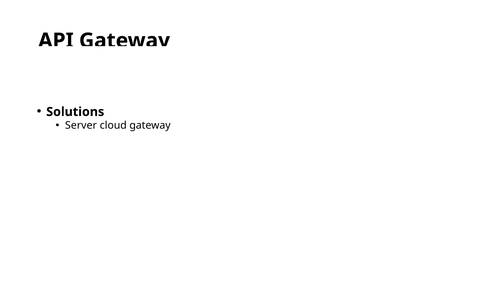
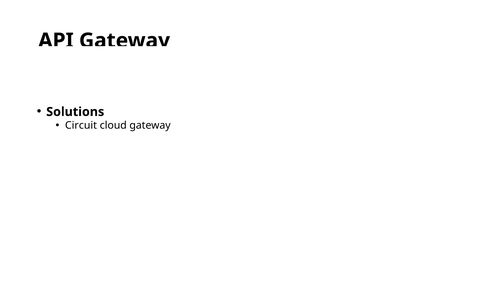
Server: Server -> Circuit (81, 125)
